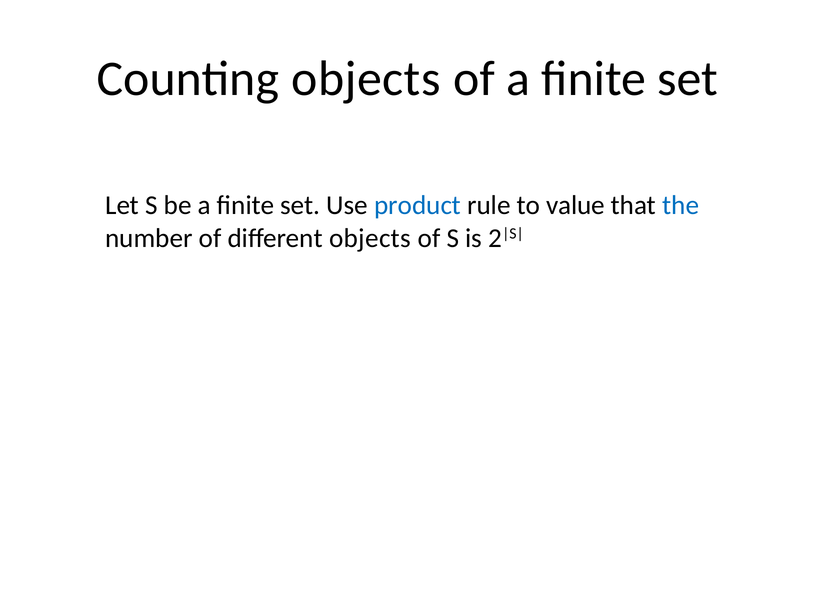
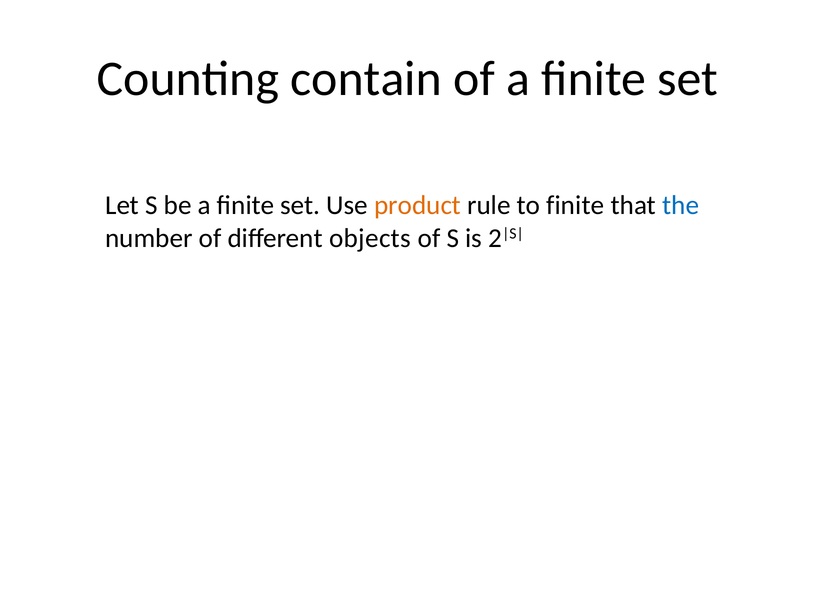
Counting objects: objects -> contain (366, 79)
product colour: blue -> orange (418, 205)
to value: value -> finite (575, 205)
